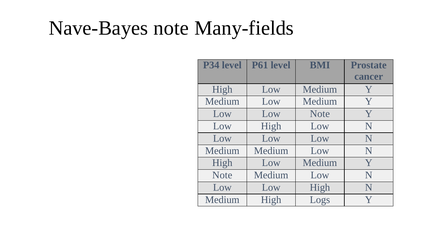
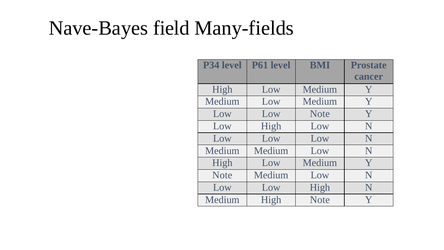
Nave-Bayes note: note -> field (171, 28)
High Logs: Logs -> Note (320, 199)
